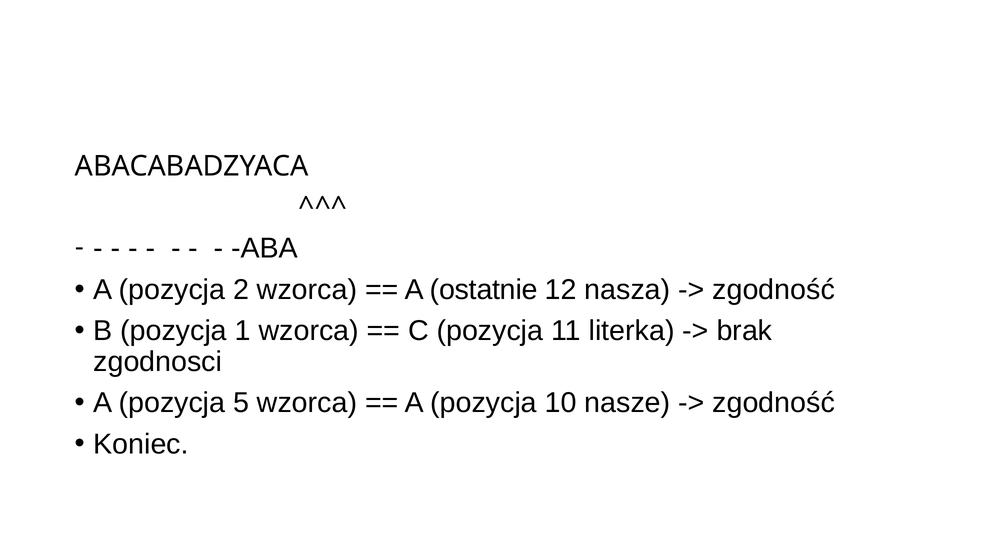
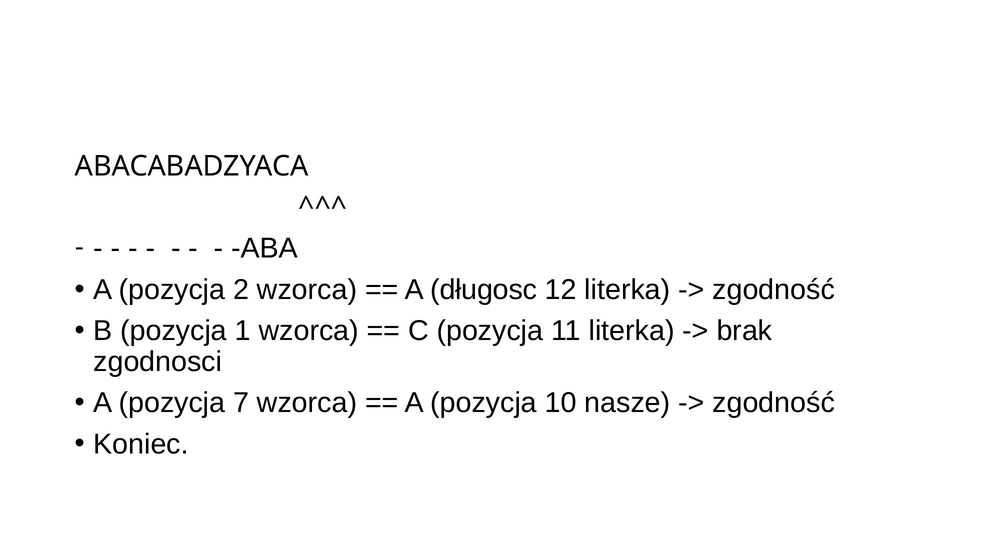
ostatnie: ostatnie -> długosc (484, 290)
12 nasza: nasza -> literka (627, 290)
5: 5 -> 7 (241, 403)
